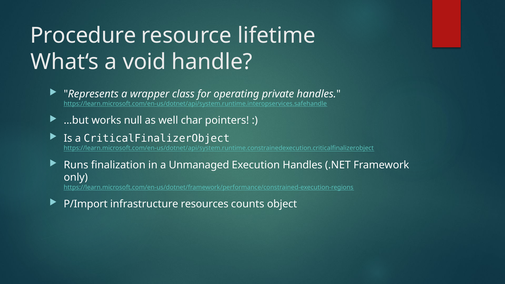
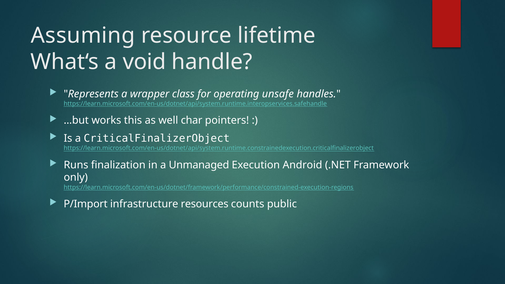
Procedure: Procedure -> Assuming (83, 35)
private: private -> unsafe (278, 94)
null: null -> this (133, 120)
Execution Handles: Handles -> Android (302, 165)
object: object -> public (282, 204)
